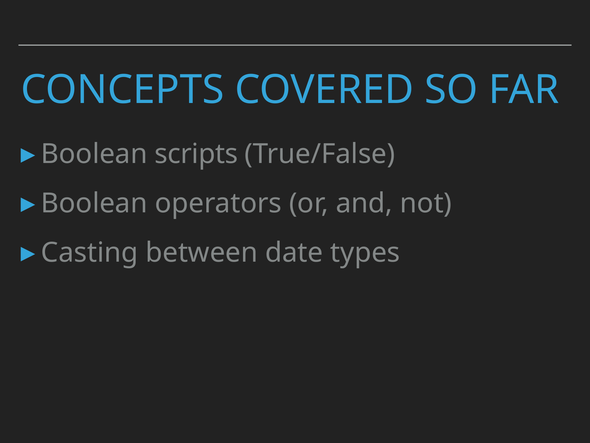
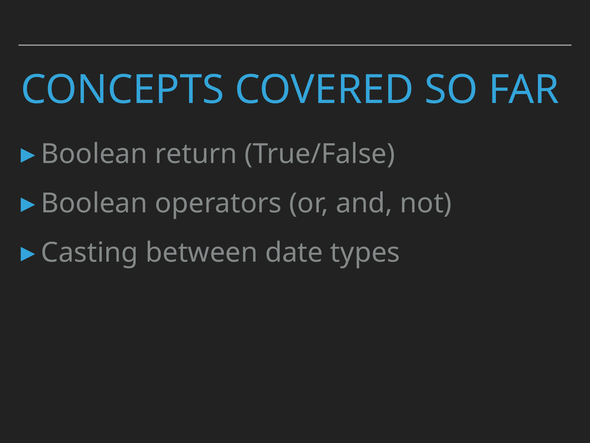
scripts: scripts -> return (196, 154)
